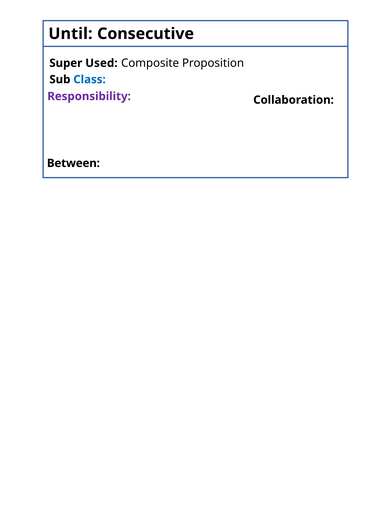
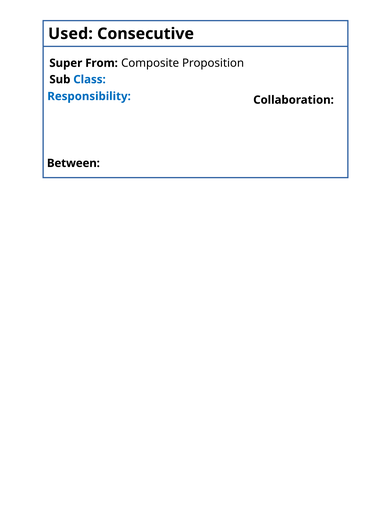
Until: Until -> Used (70, 34)
Used: Used -> From (102, 63)
Responsibility colour: purple -> blue (89, 96)
